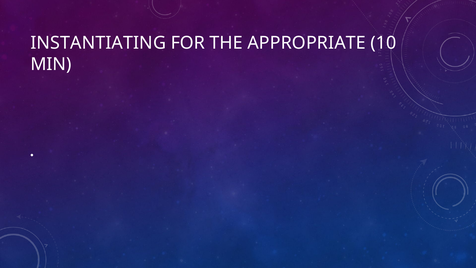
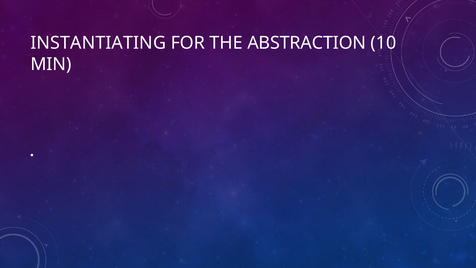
APPROPRIATE: APPROPRIATE -> ABSTRACTION (307, 43)
